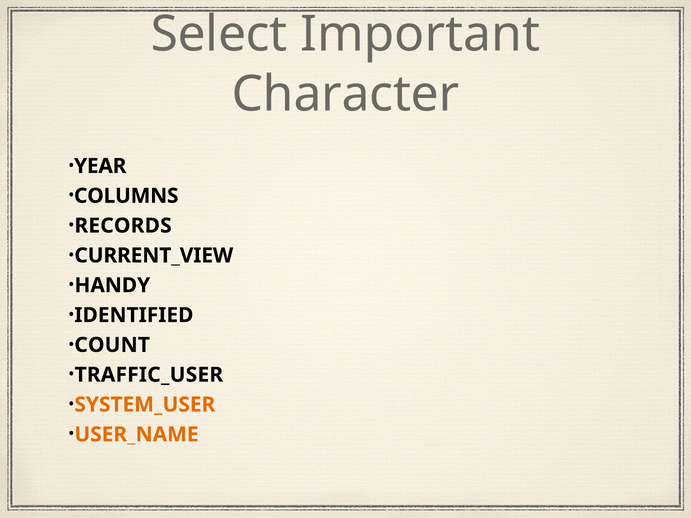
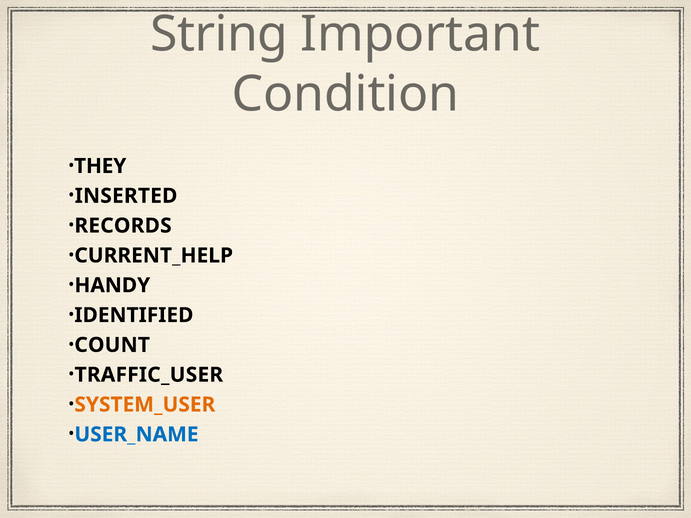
Select: Select -> String (219, 34)
Character: Character -> Condition (345, 94)
YEAR: YEAR -> THEY (100, 166)
COLUMNS: COLUMNS -> INSERTED (126, 196)
CURRENT_VIEW: CURRENT_VIEW -> CURRENT_HELP (154, 256)
USER_NAME colour: orange -> blue (136, 435)
